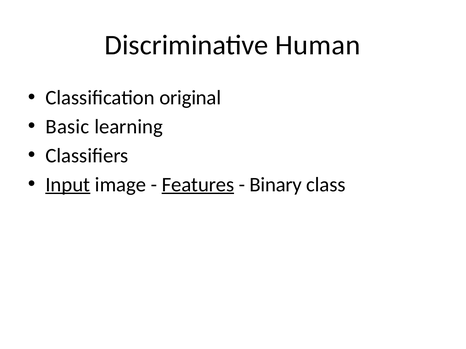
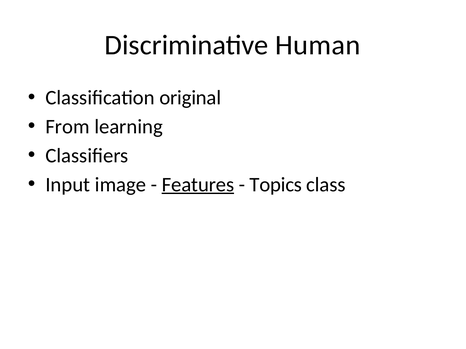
Basic: Basic -> From (68, 127)
Input underline: present -> none (68, 185)
Binary: Binary -> Topics (276, 185)
